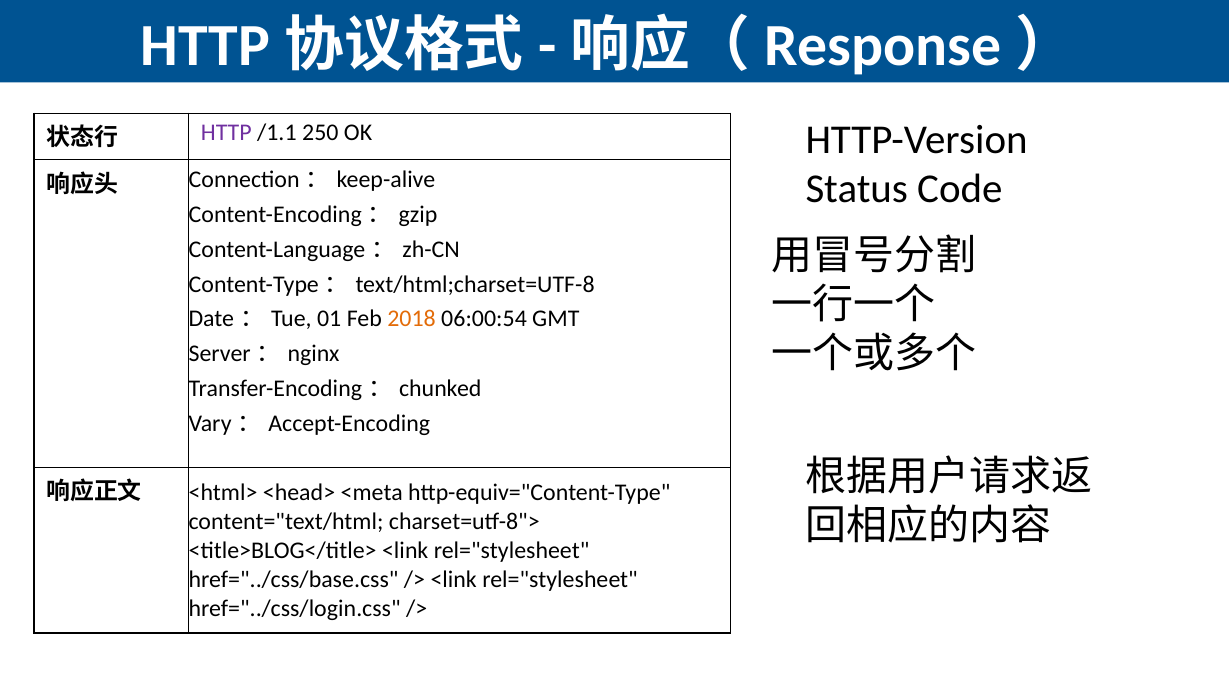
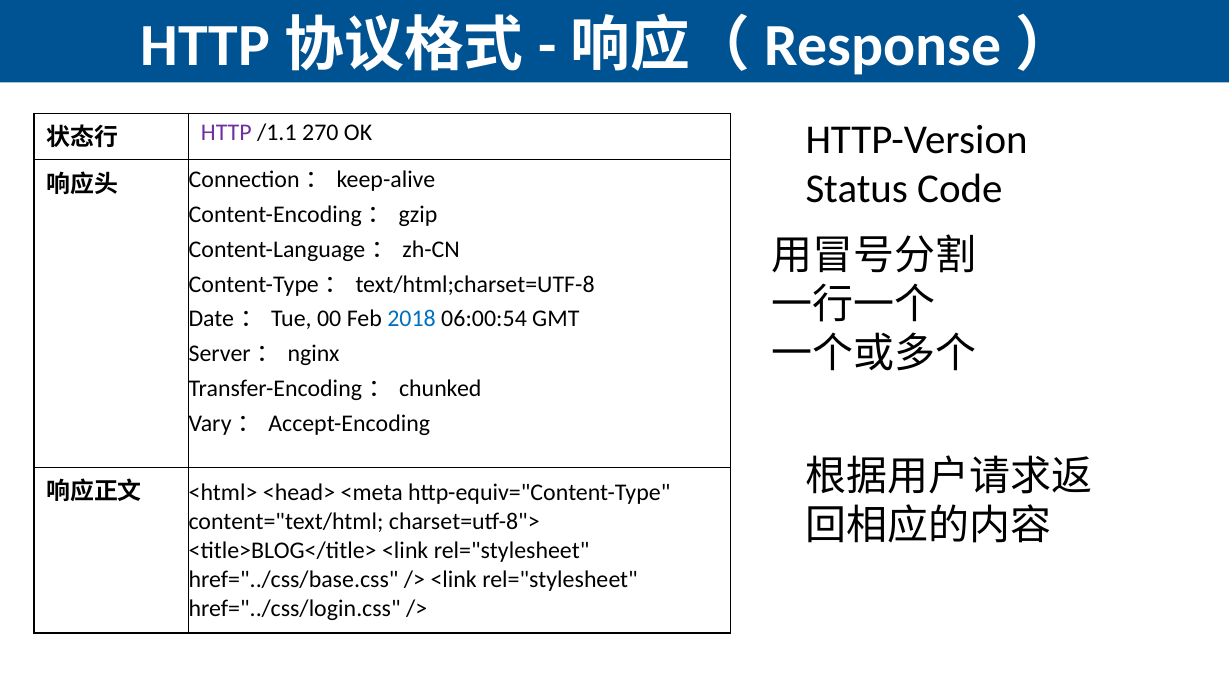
250: 250 -> 270 (320, 133)
01: 01 -> 00 (329, 319)
2018 colour: orange -> blue (412, 319)
